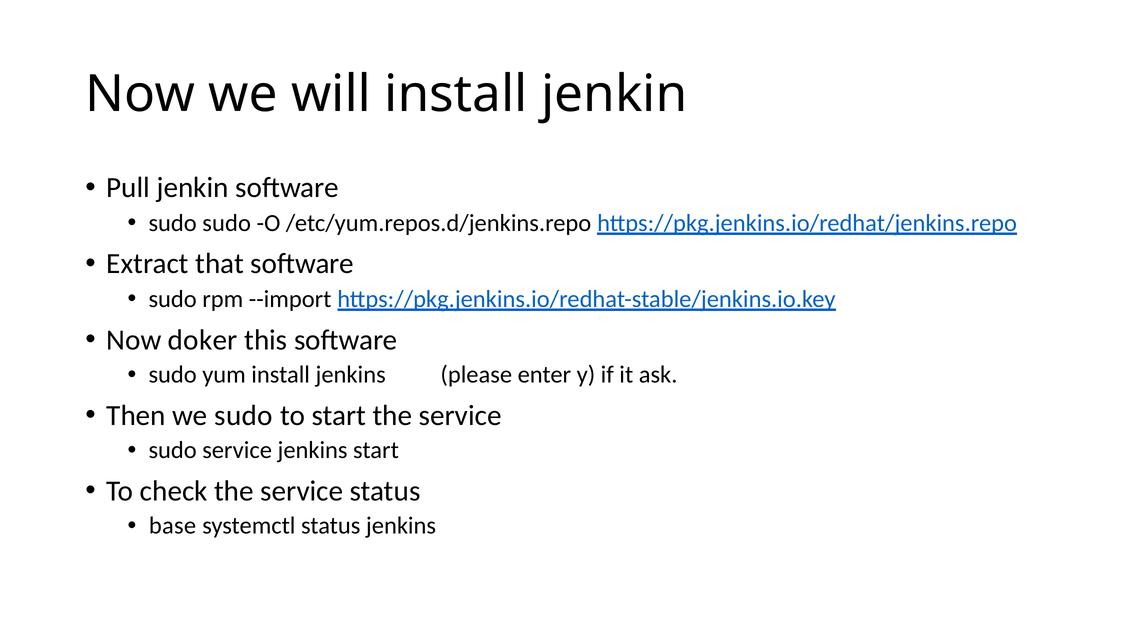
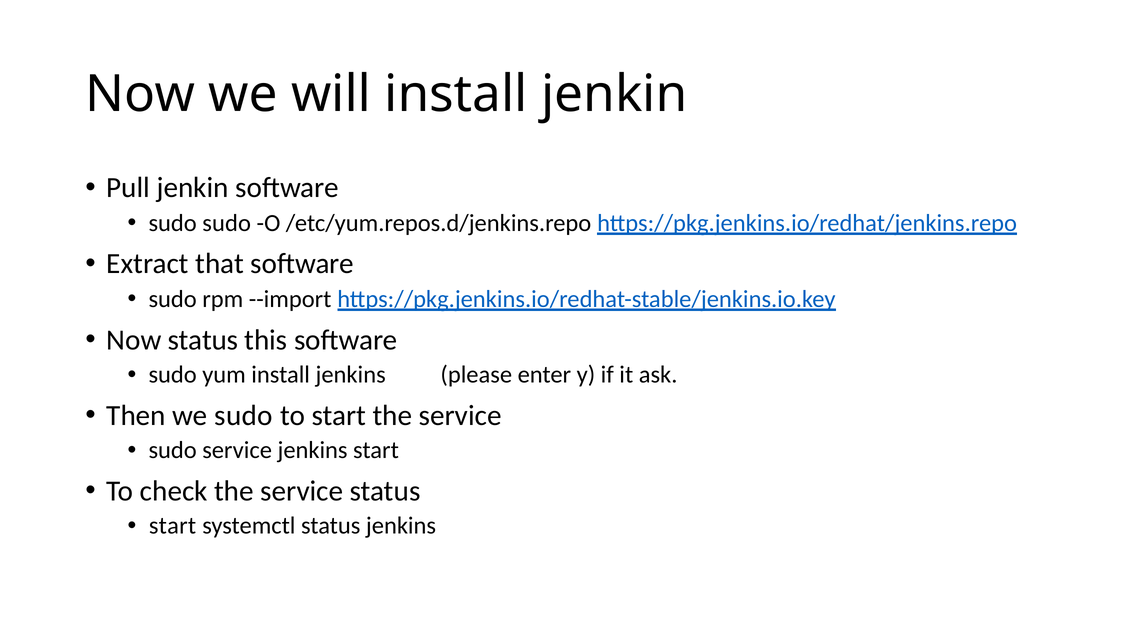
Now doker: doker -> status (203, 340)
base: base -> start (173, 525)
